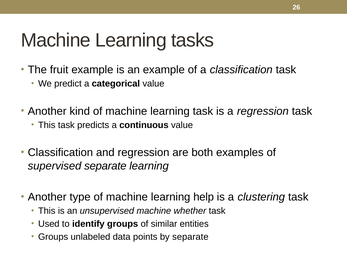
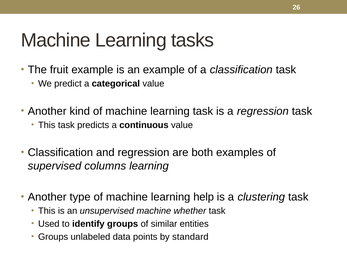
supervised separate: separate -> columns (105, 166)
by separate: separate -> standard (190, 237)
